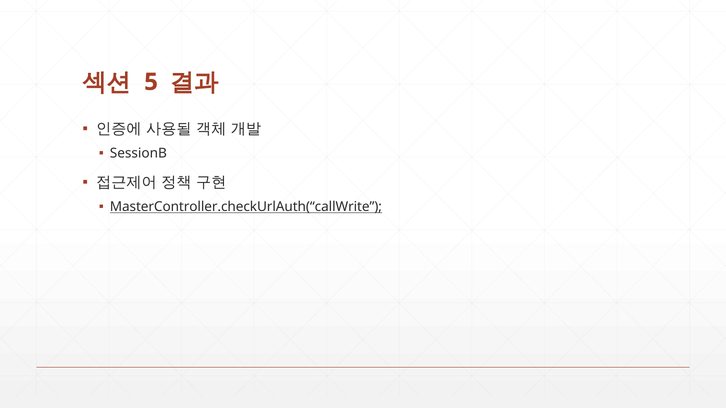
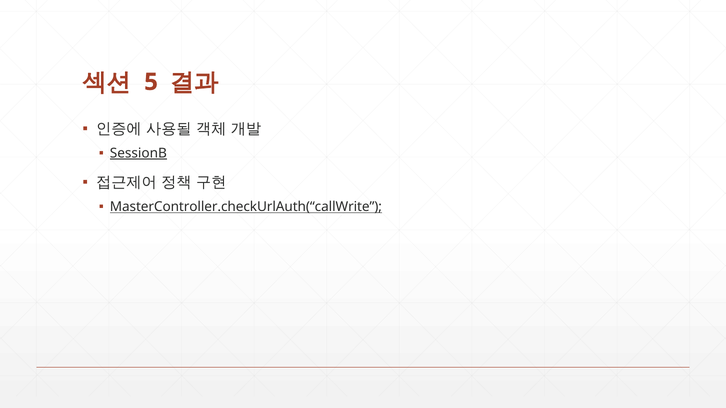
SessionB underline: none -> present (138, 153)
